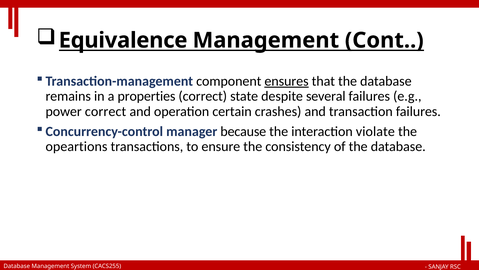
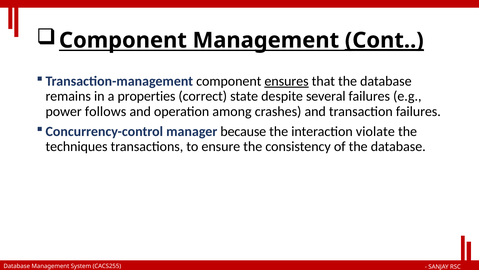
Equivalence: Equivalence -> Component (123, 40)
Cont underline: none -> present (384, 40)
power correct: correct -> follows (106, 111)
certain: certain -> among (232, 111)
opeartions: opeartions -> techniques (77, 146)
